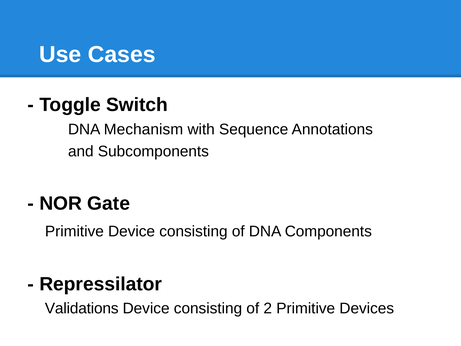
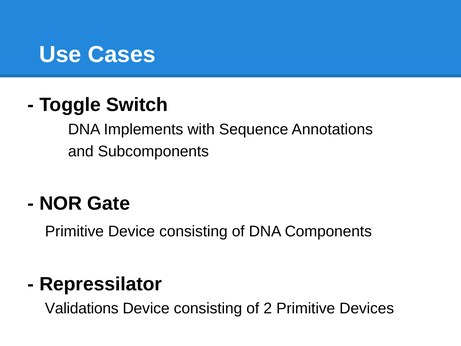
Mechanism: Mechanism -> Implements (144, 129)
